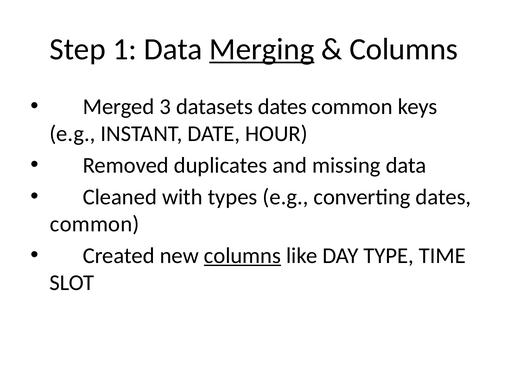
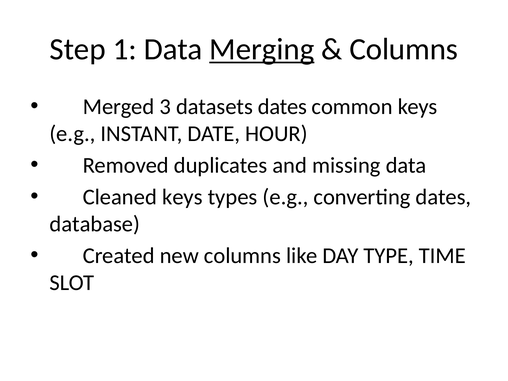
with: with -> keys (182, 197)
common: common -> database (95, 224)
columns underline: present -> none (242, 256)
